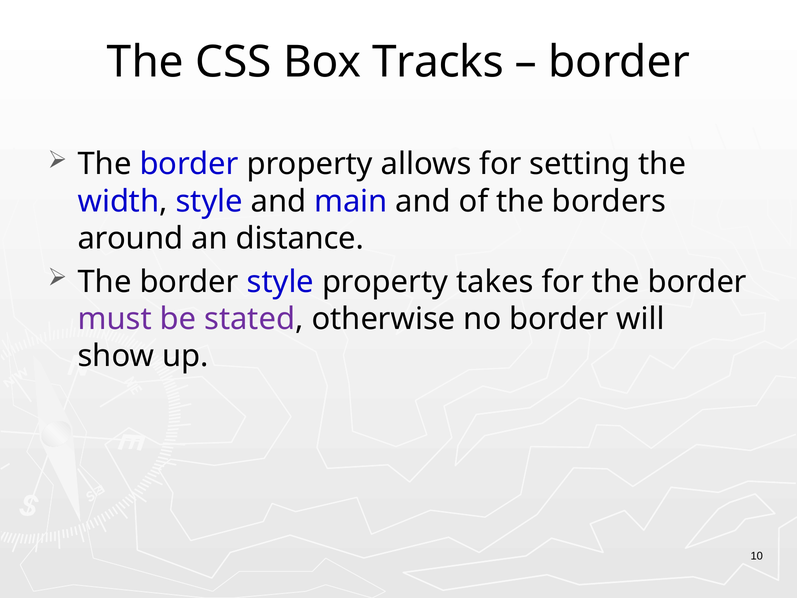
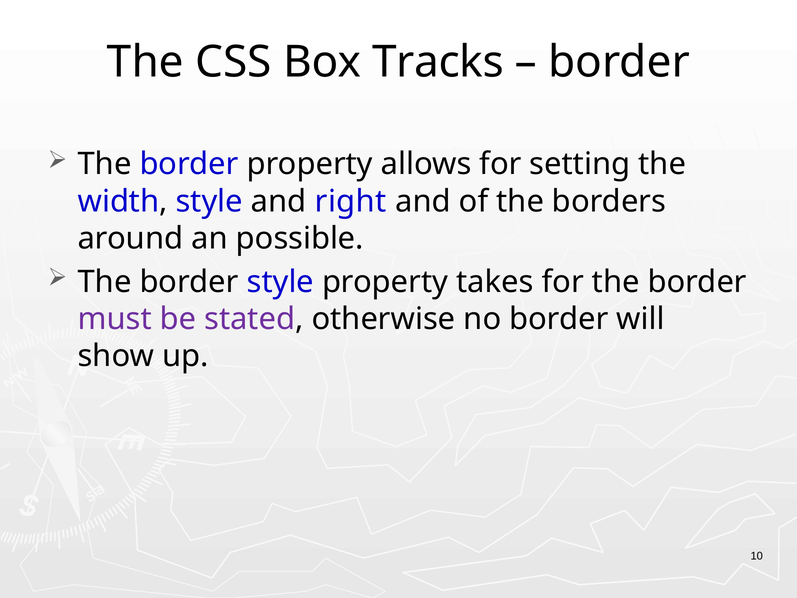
main: main -> right (351, 201)
distance: distance -> possible (300, 238)
